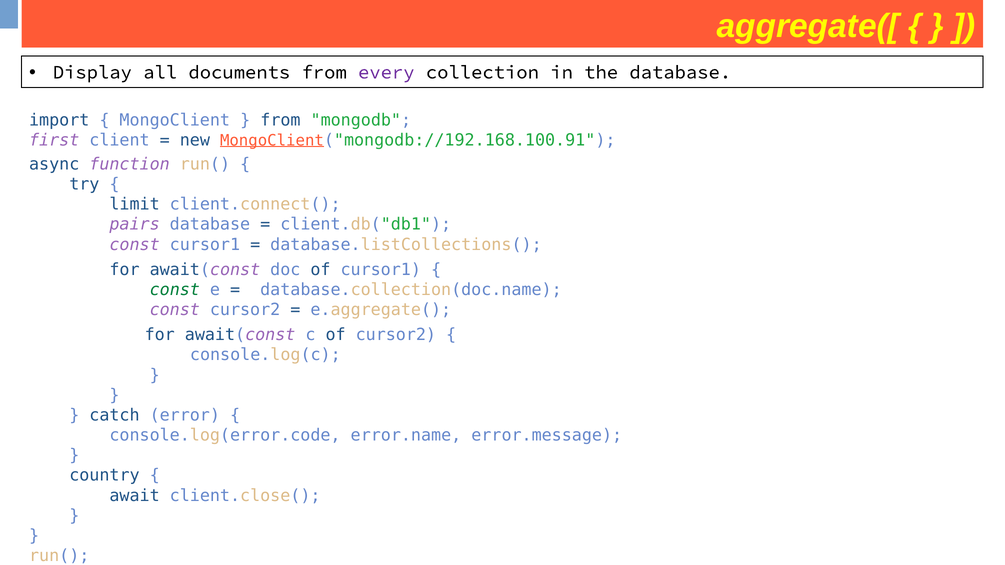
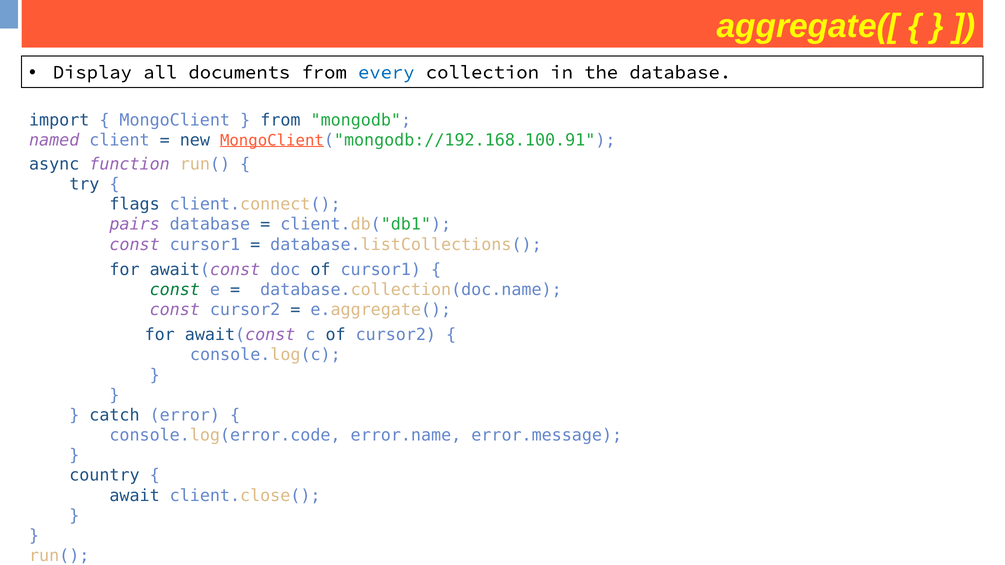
every colour: purple -> blue (386, 72)
first: first -> named (54, 140)
limit: limit -> flags (135, 204)
